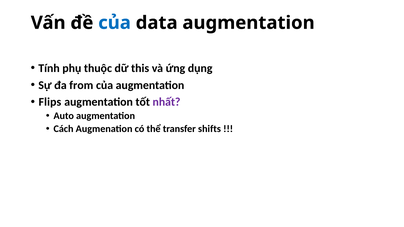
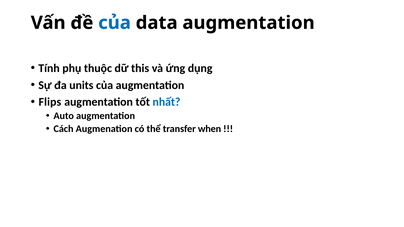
from: from -> units (81, 85)
nhất colour: purple -> blue (167, 102)
shifts: shifts -> when (210, 129)
